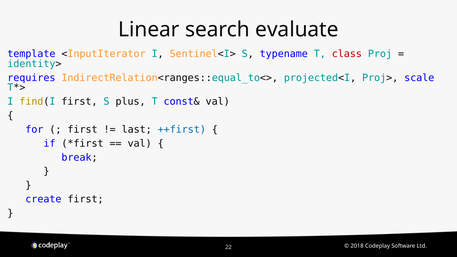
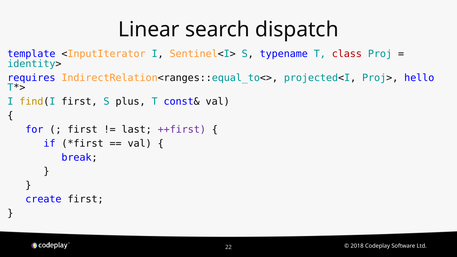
evaluate: evaluate -> dispatch (297, 30)
scale: scale -> hello (419, 78)
++first colour: blue -> purple (182, 129)
